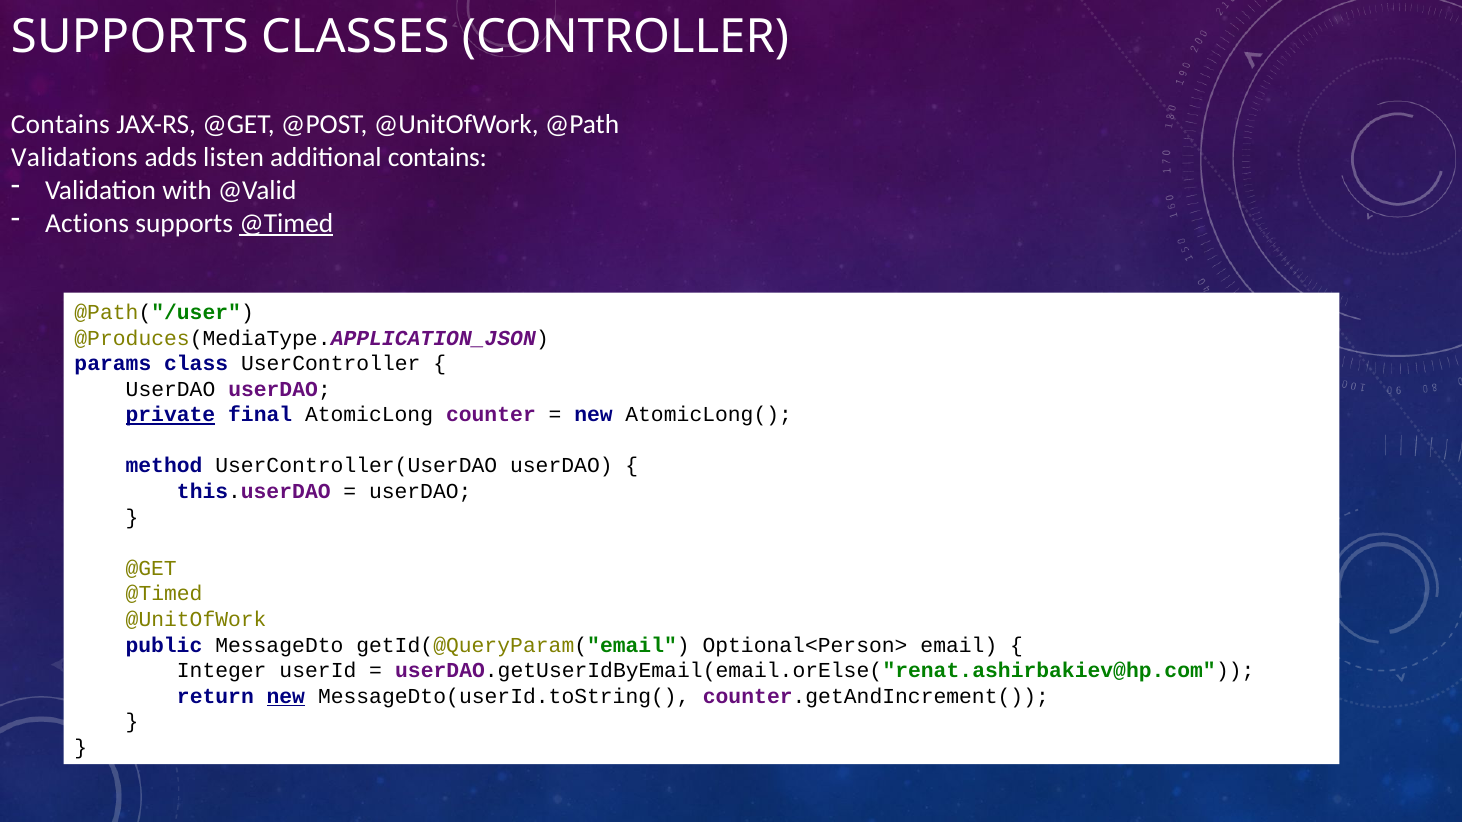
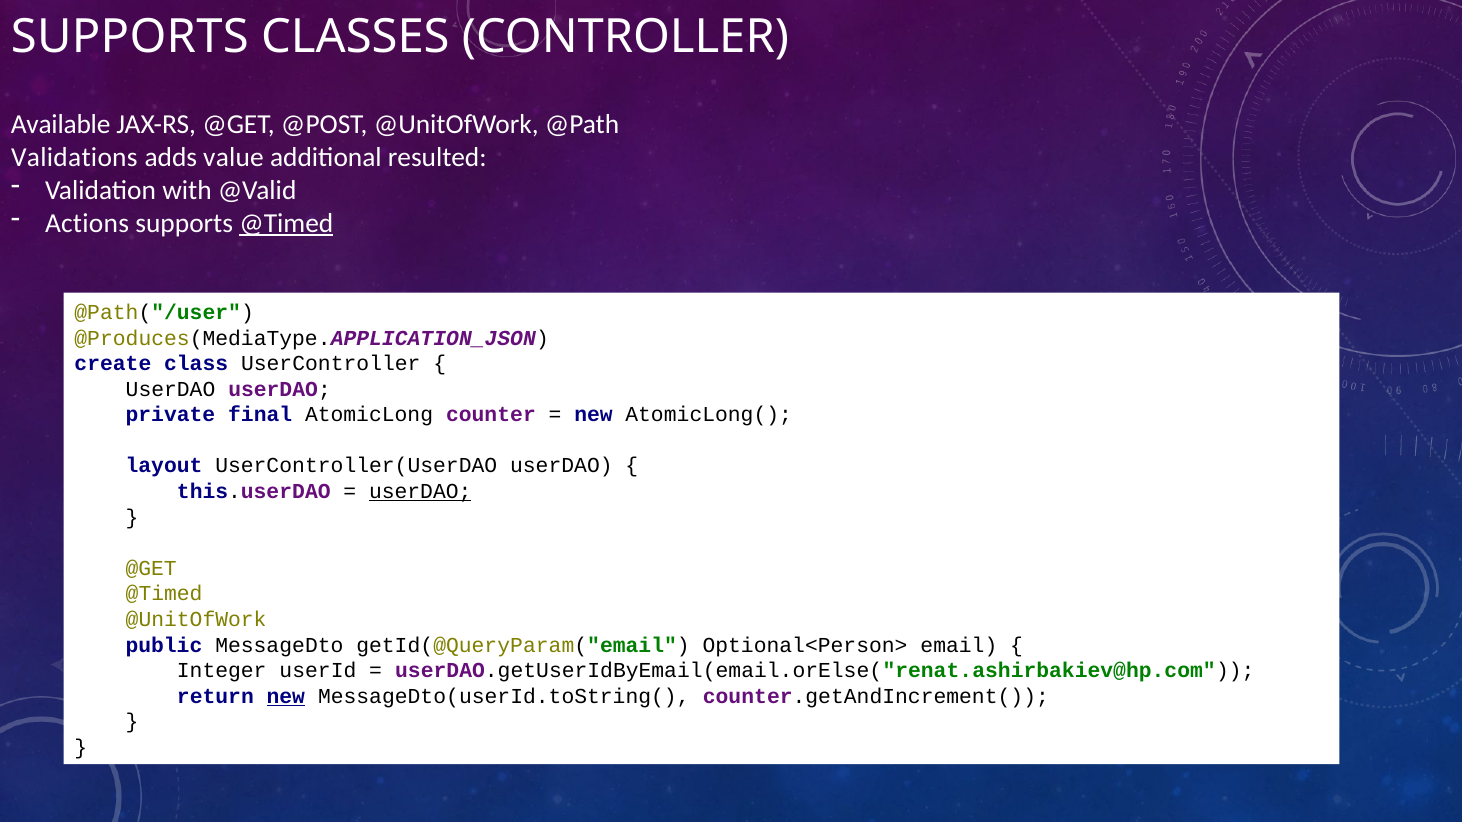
Contains: Contains -> Available (61, 125)
listen: listen -> value (233, 158)
additional contains: contains -> resulted (437, 158)
params: params -> create (113, 364)
private underline: present -> none (170, 415)
method: method -> layout (164, 466)
userDAO underline: none -> present (420, 492)
